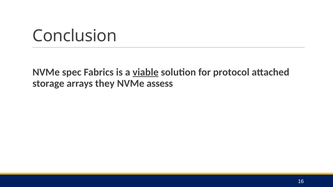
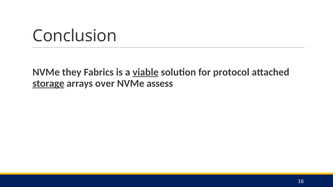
spec: spec -> they (72, 72)
storage underline: none -> present (48, 84)
they: they -> over (105, 84)
